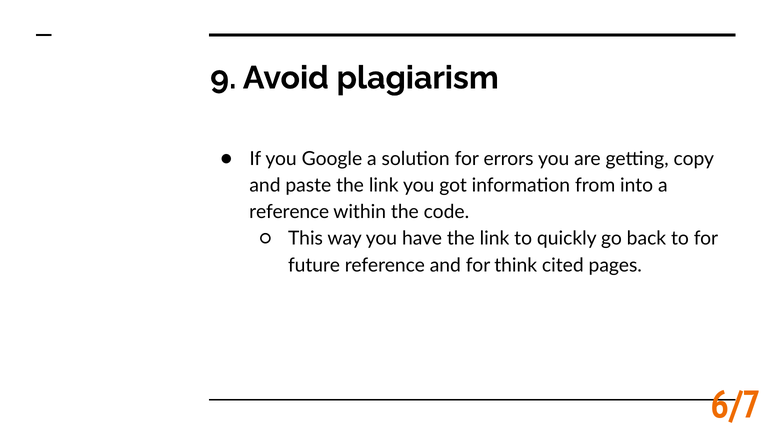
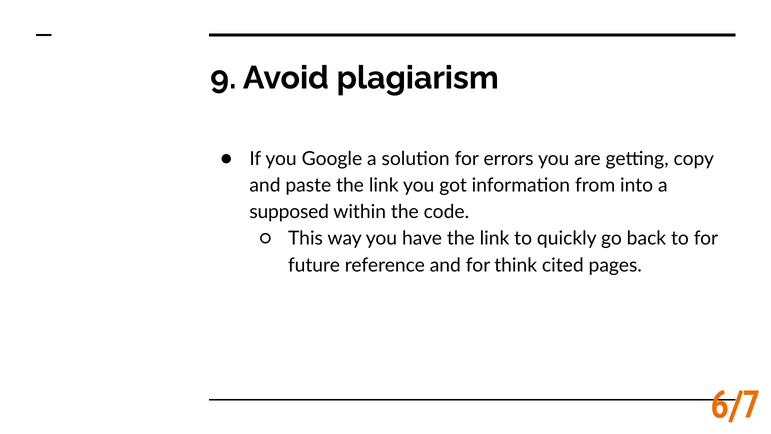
reference: reference -> supposed (289, 212)
